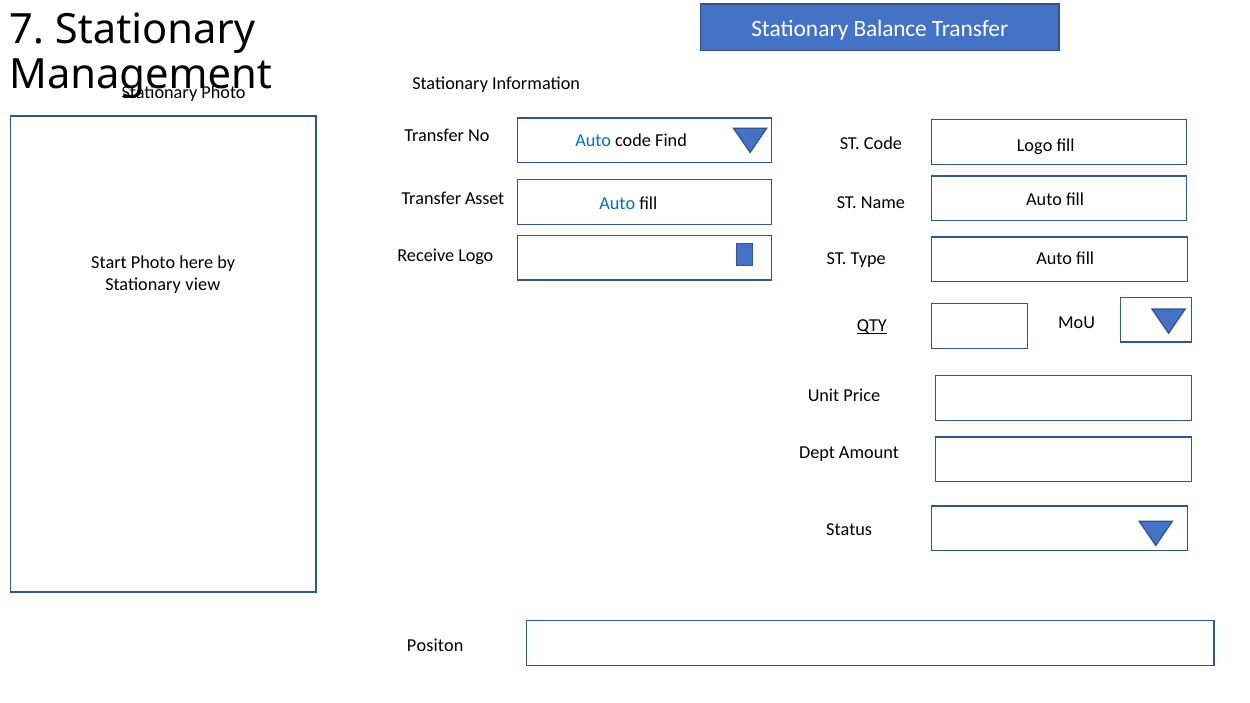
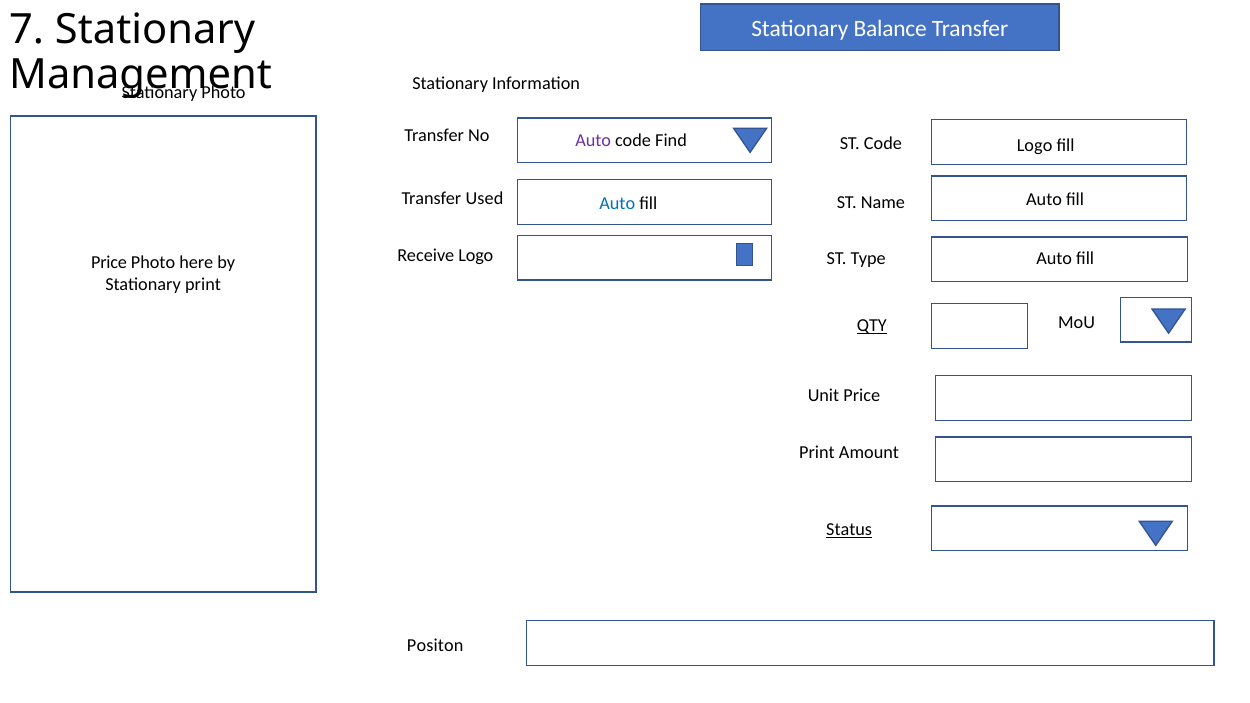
Auto colour: blue -> purple (593, 141)
Asset: Asset -> Used (485, 199)
Start: Start -> Price (109, 263)
Stationary view: view -> print (203, 285)
Dept: Dept -> Print (817, 453)
Status underline: none -> present (849, 529)
